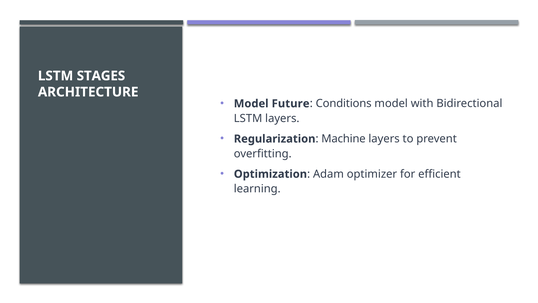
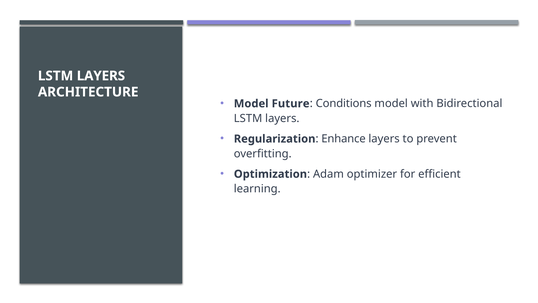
STAGES: STAGES -> LAYERS (101, 76)
Machine: Machine -> Enhance (344, 139)
